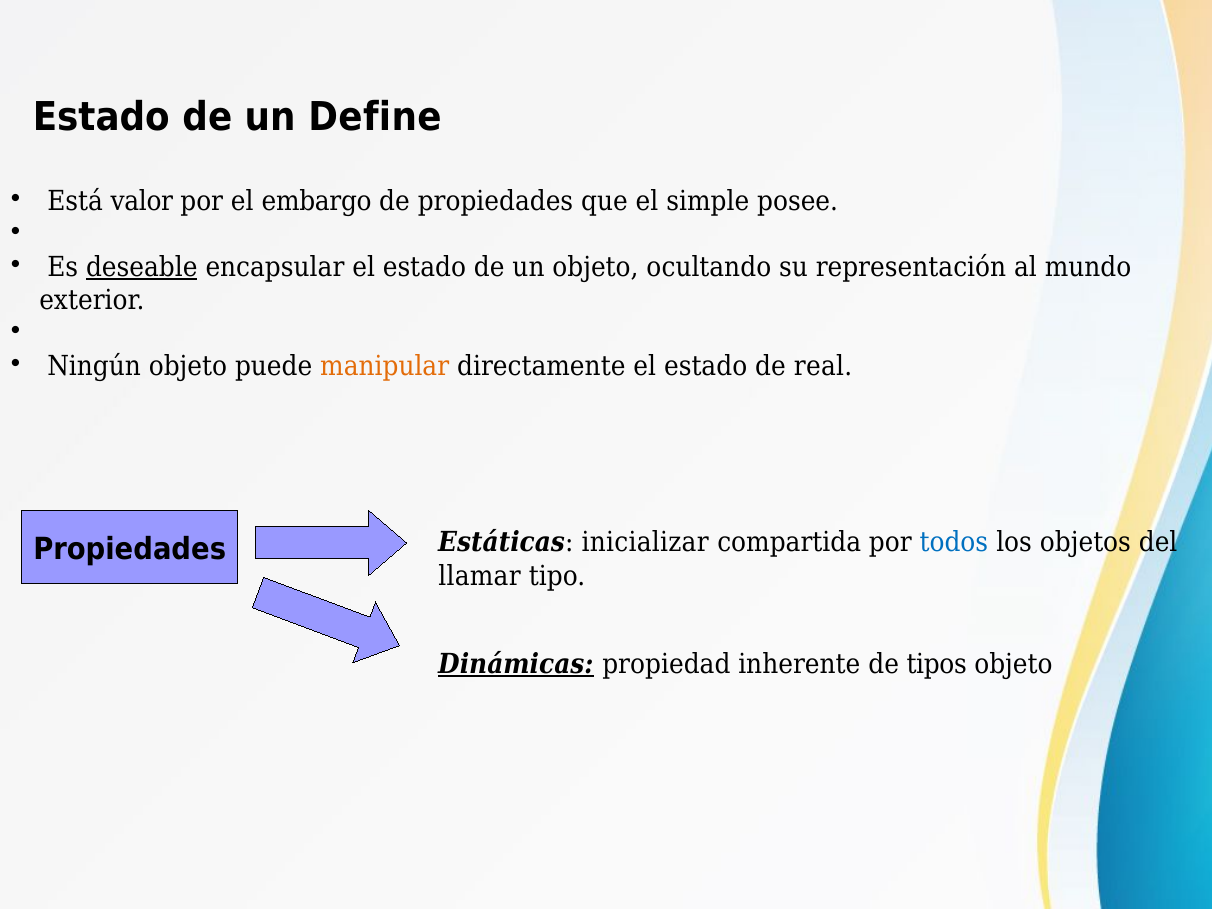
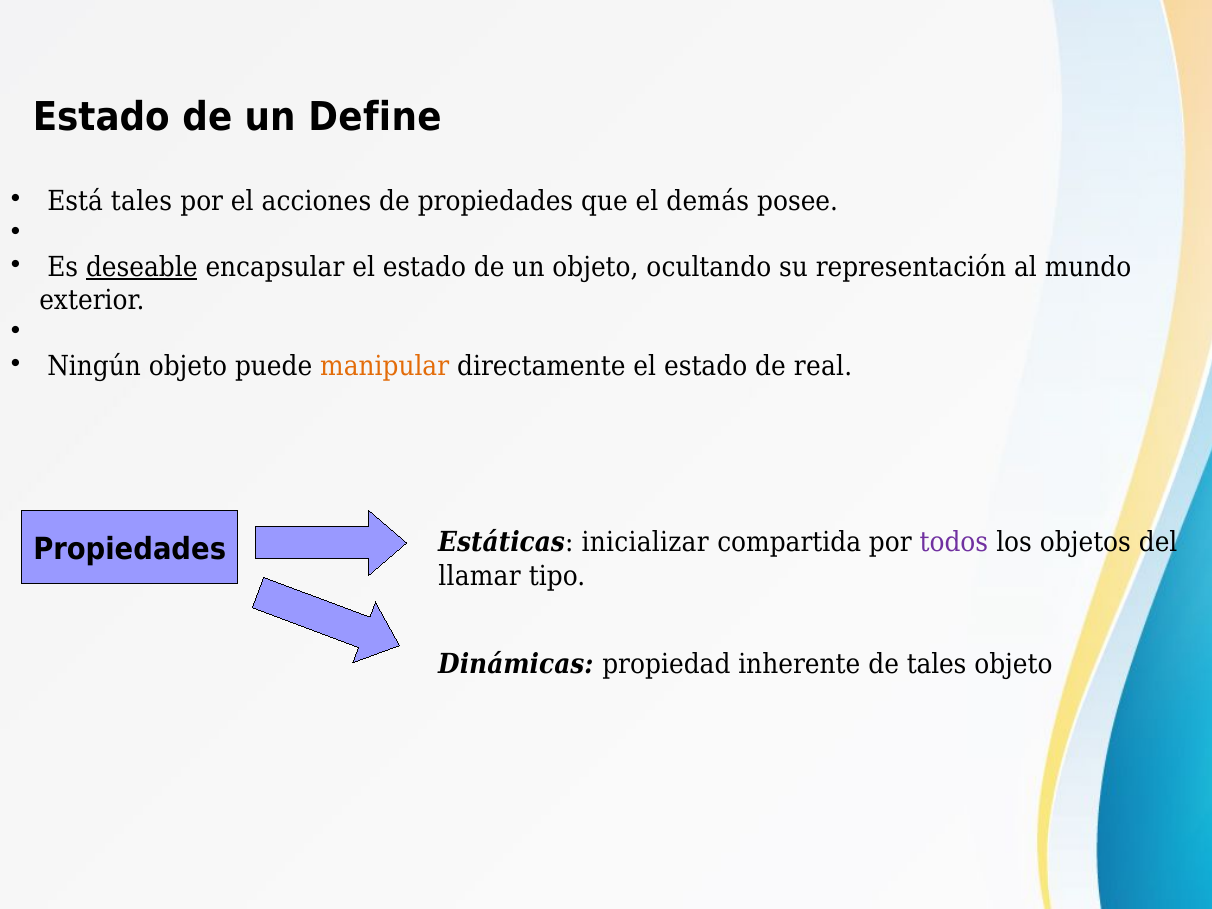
Está valor: valor -> tales (142, 201)
embargo: embargo -> acciones (316, 201)
simple: simple -> demás (708, 201)
todos colour: blue -> purple (954, 543)
Dinámicas underline: present -> none (516, 664)
de tipos: tipos -> tales (937, 664)
